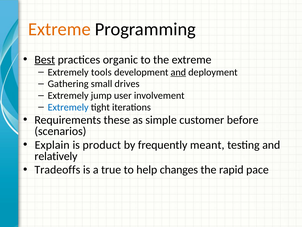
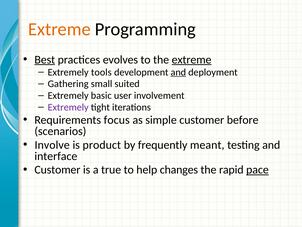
organic: organic -> evolves (120, 59)
extreme underline: none -> present (192, 59)
drives: drives -> suited (127, 84)
jump: jump -> basic (101, 95)
Extremely colour: blue -> purple (68, 107)
these: these -> focus (117, 120)
Explain: Explain -> Involve (52, 145)
relatively: relatively -> interface (56, 156)
Tradeoffs: Tradeoffs -> Customer (57, 169)
pace underline: none -> present (257, 169)
